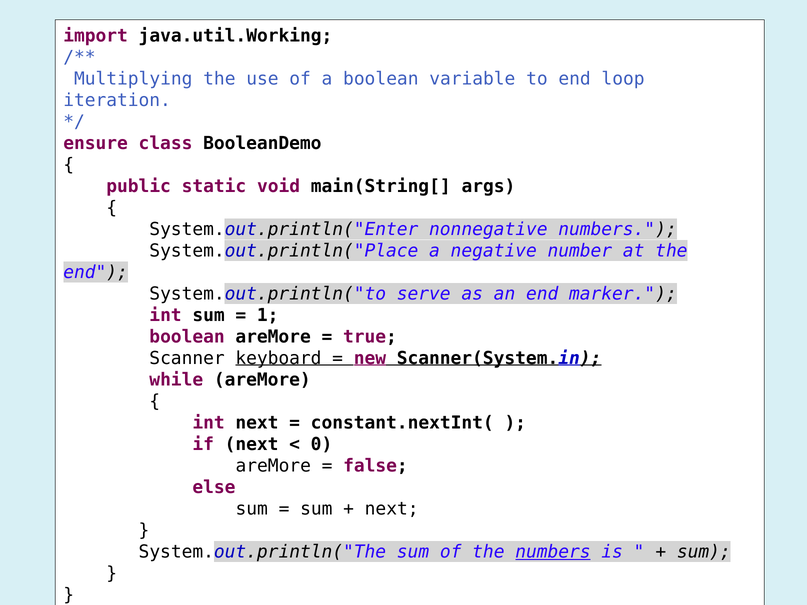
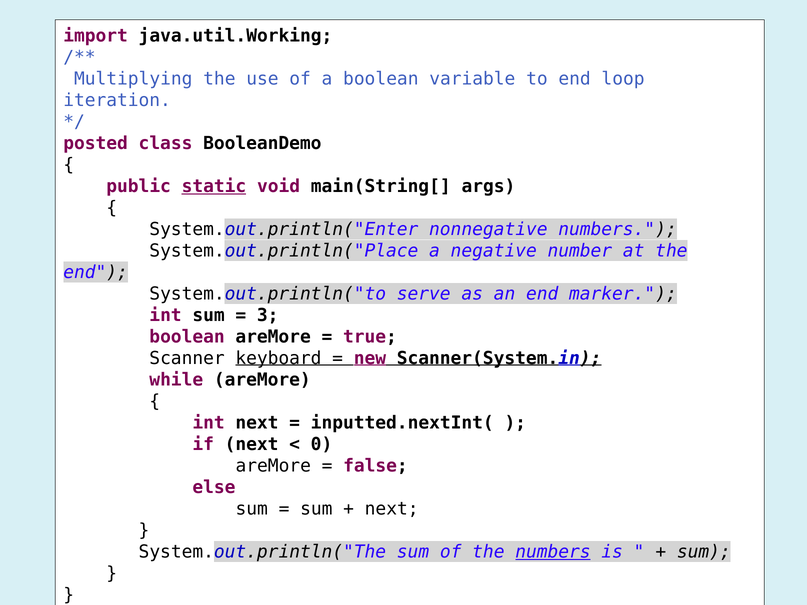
ensure: ensure -> posted (96, 143)
static underline: none -> present (214, 186)
1: 1 -> 3 (268, 315)
constant.nextInt(: constant.nextInt( -> inputted.nextInt( (402, 423)
